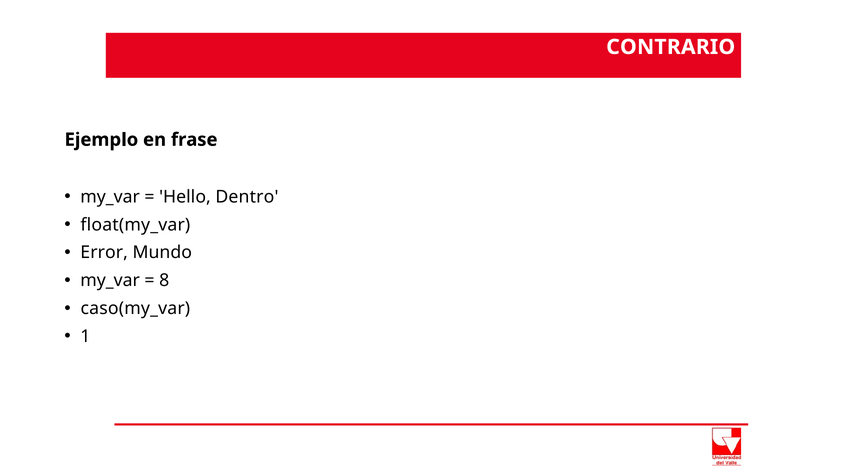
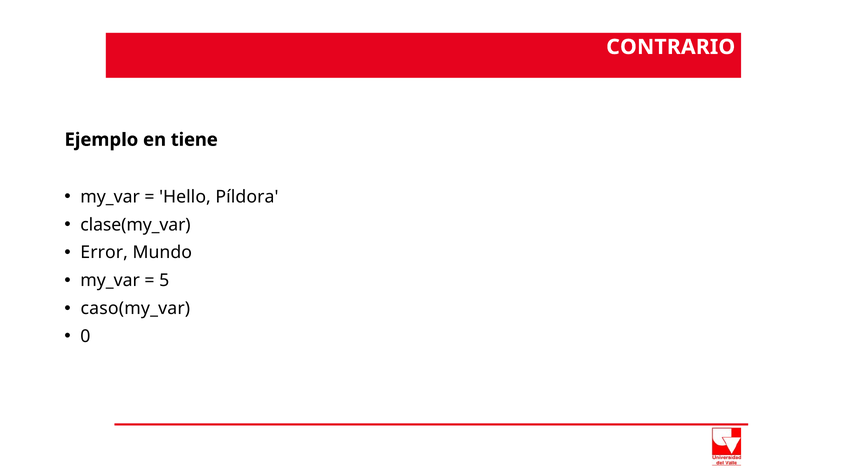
frase: frase -> tiene (194, 140)
Dentro: Dentro -> Píldora (247, 197)
float(my_var: float(my_var -> clase(my_var (135, 225)
8: 8 -> 5 (164, 281)
1: 1 -> 0 (85, 337)
